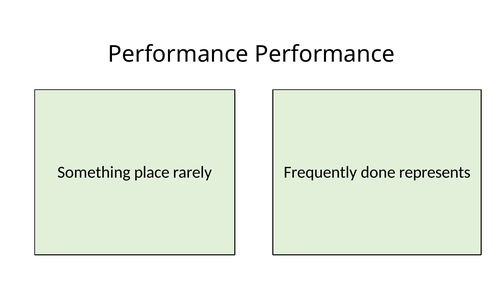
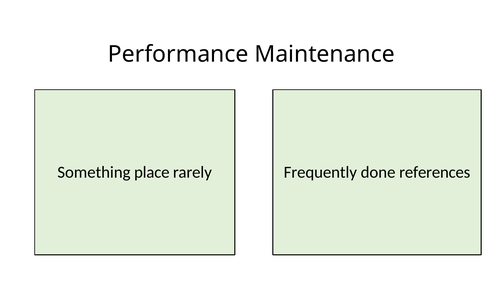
Performance Performance: Performance -> Maintenance (325, 54)
represents: represents -> references (435, 172)
